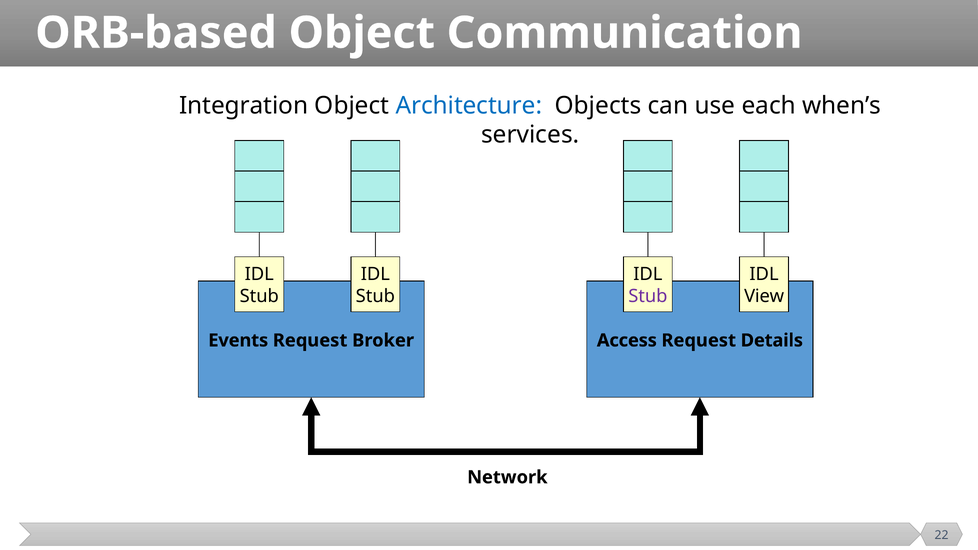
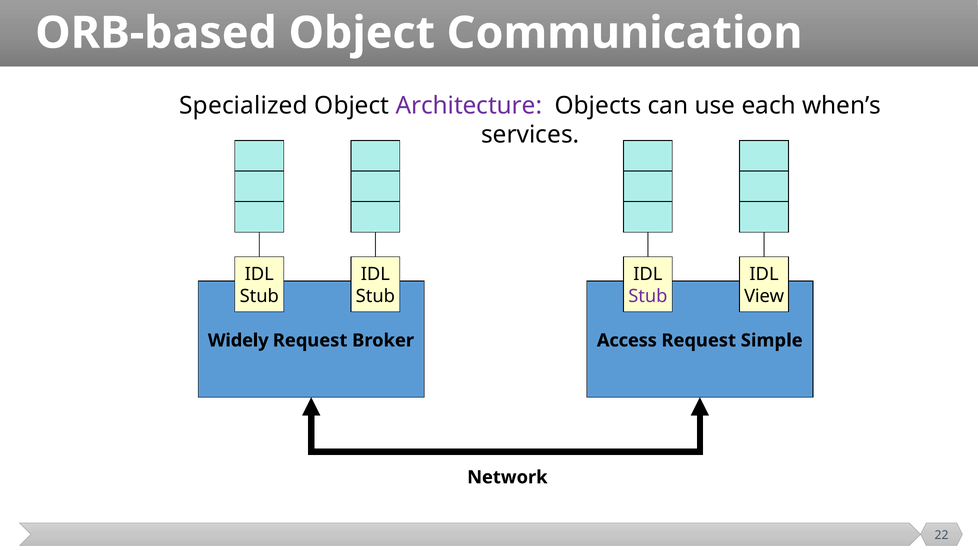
Integration: Integration -> Specialized (244, 106)
Architecture colour: blue -> purple (469, 106)
Events: Events -> Widely (238, 341)
Details: Details -> Simple (772, 341)
